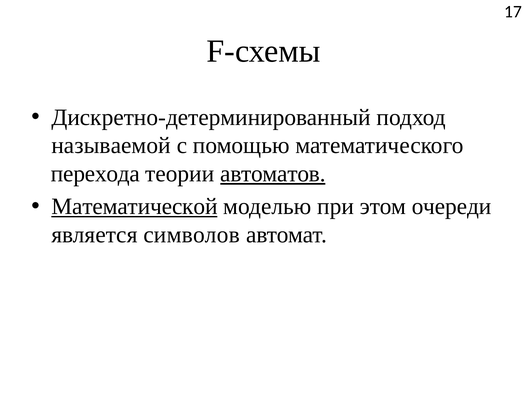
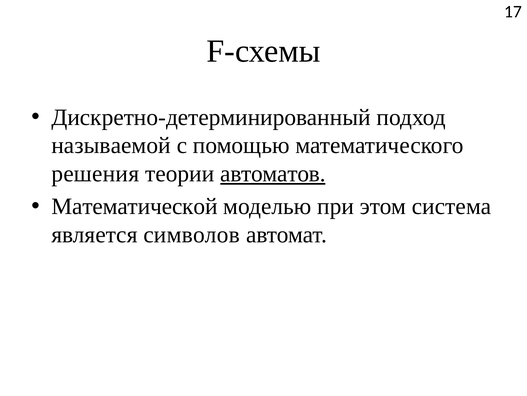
перехода: перехода -> решения (95, 173)
Математической underline: present -> none (134, 206)
очереди: очереди -> система (452, 206)
